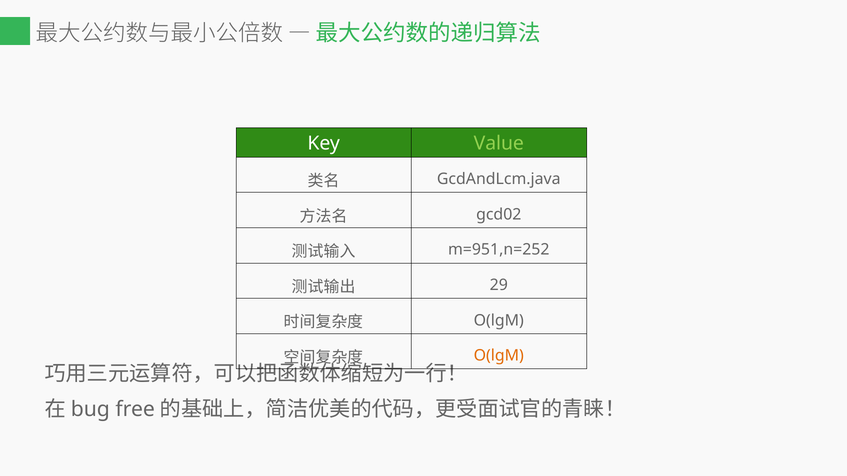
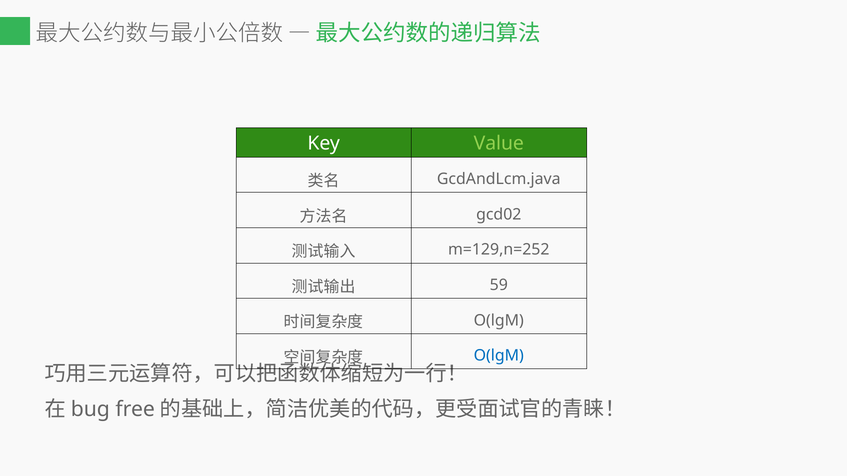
m=951,n=252: m=951,n=252 -> m=129,n=252 (499, 250)
29: 29 -> 59 (499, 285)
O(lgM colour: orange -> blue (499, 356)
